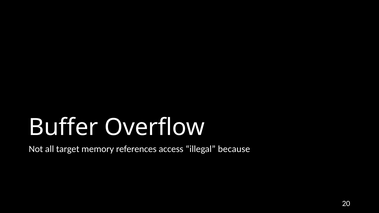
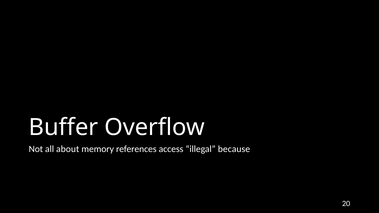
target: target -> about (68, 149)
